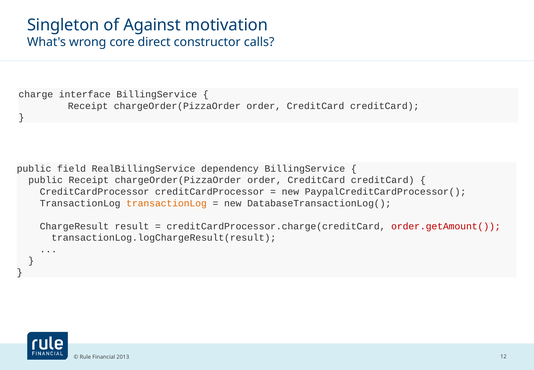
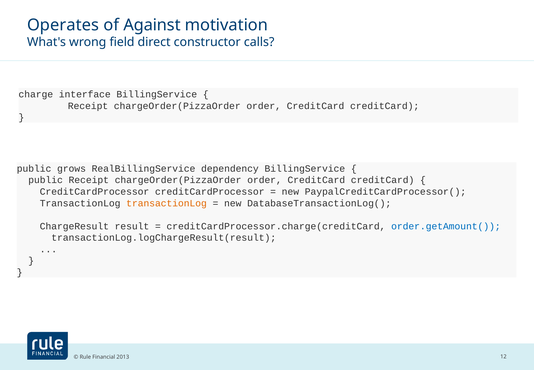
Singleton: Singleton -> Operates (63, 25)
core: core -> field (122, 42)
field: field -> grows (72, 169)
order.getAmount( colour: red -> blue (446, 226)
